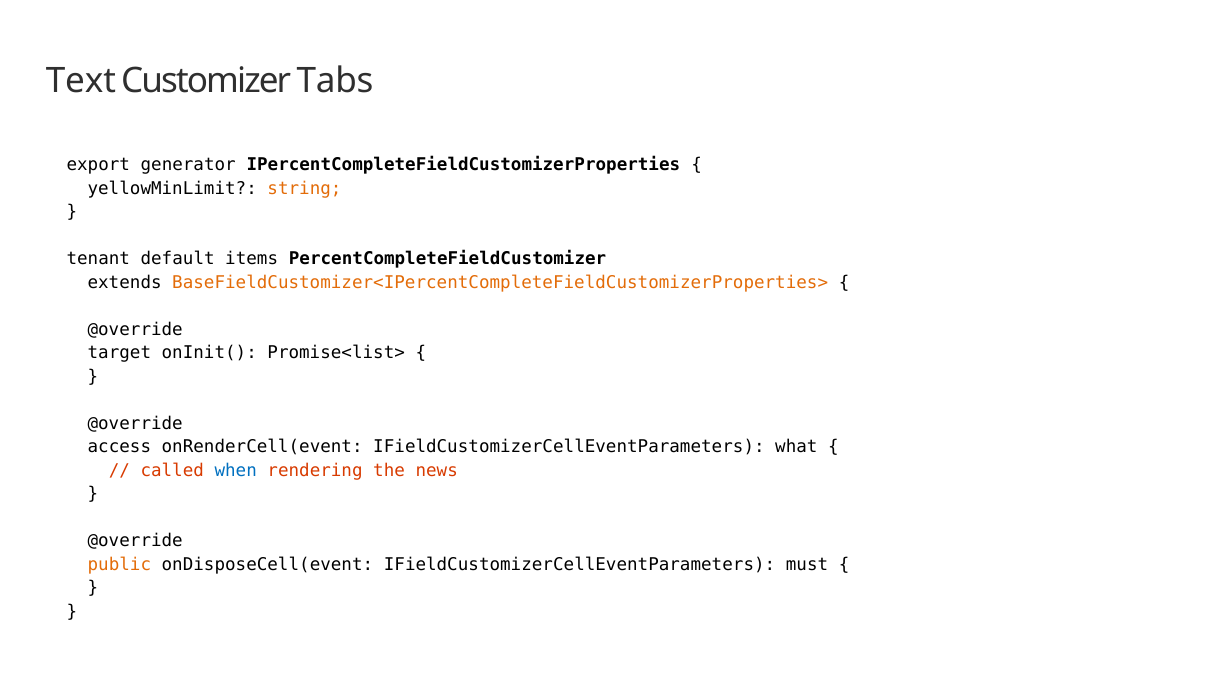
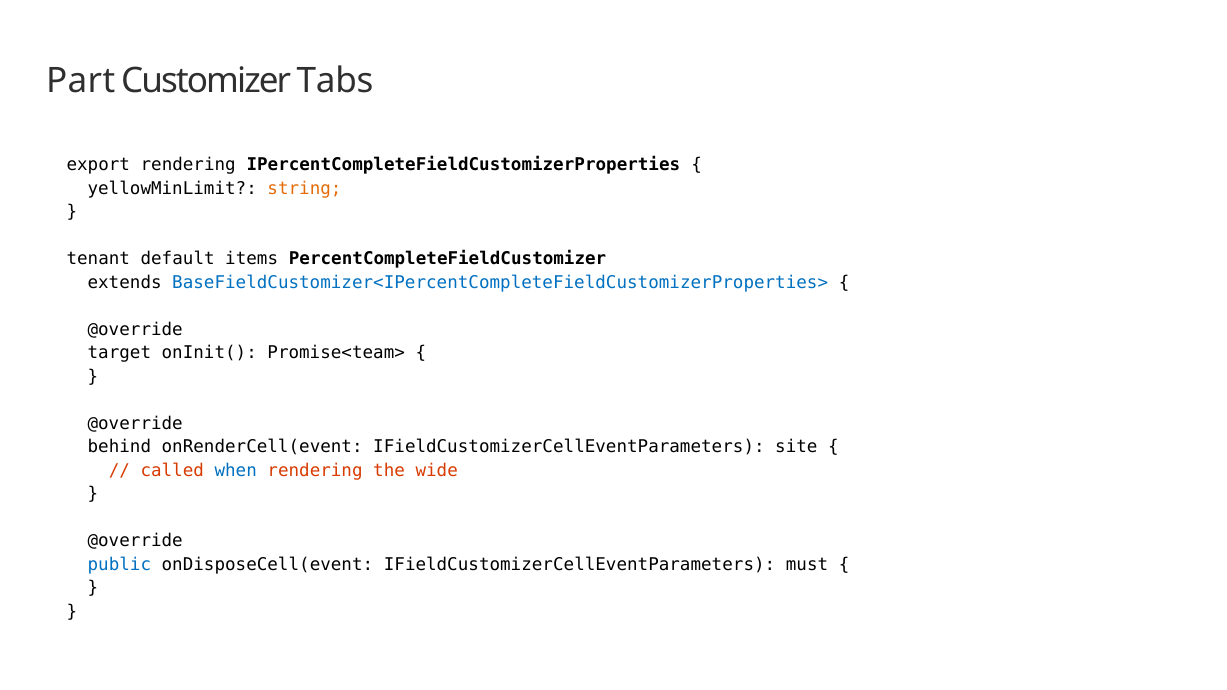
Text: Text -> Part (81, 81)
export generator: generator -> rendering (188, 165)
BaseFieldCustomizer<IPercentCompleteFieldCustomizerProperties> colour: orange -> blue (500, 283)
Promise<list>: Promise<list> -> Promise<team> (336, 353)
access: access -> behind (119, 447)
what: what -> site (796, 447)
news: news -> wide (437, 471)
public colour: orange -> blue (119, 565)
